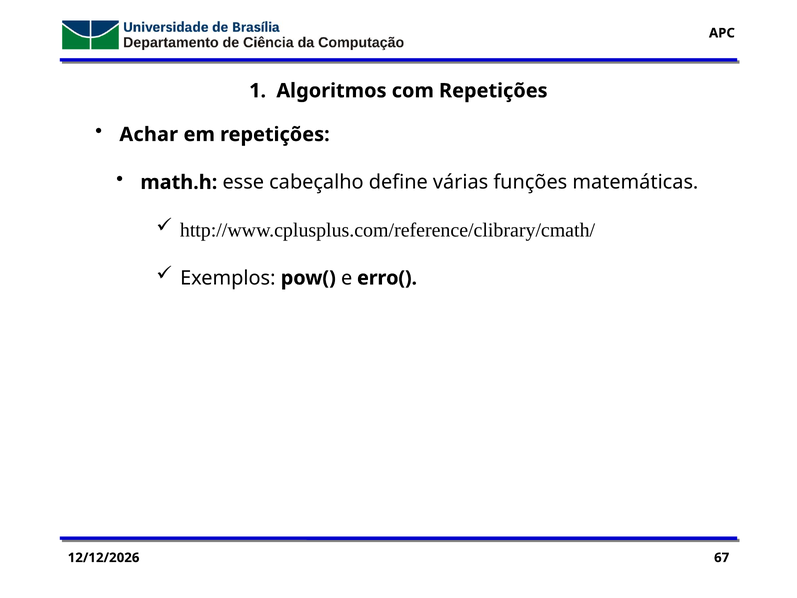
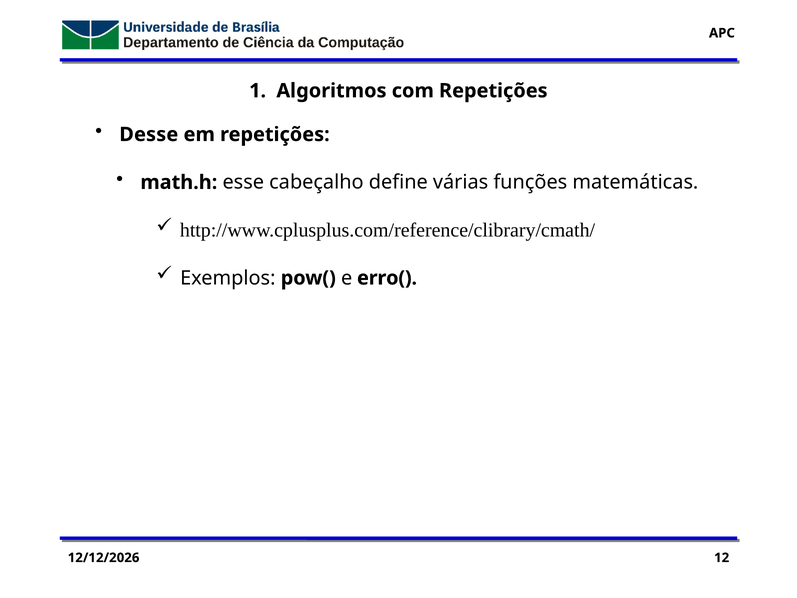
Achar: Achar -> Desse (149, 134)
67: 67 -> 12 (722, 558)
